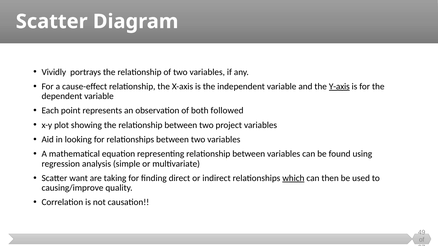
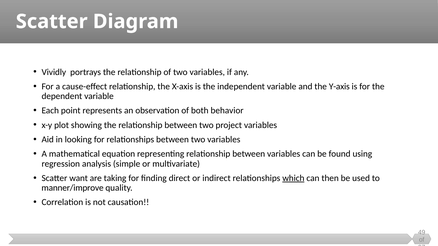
Y-axis underline: present -> none (339, 87)
followed: followed -> behavior (227, 111)
causing/improve: causing/improve -> manner/improve (73, 188)
